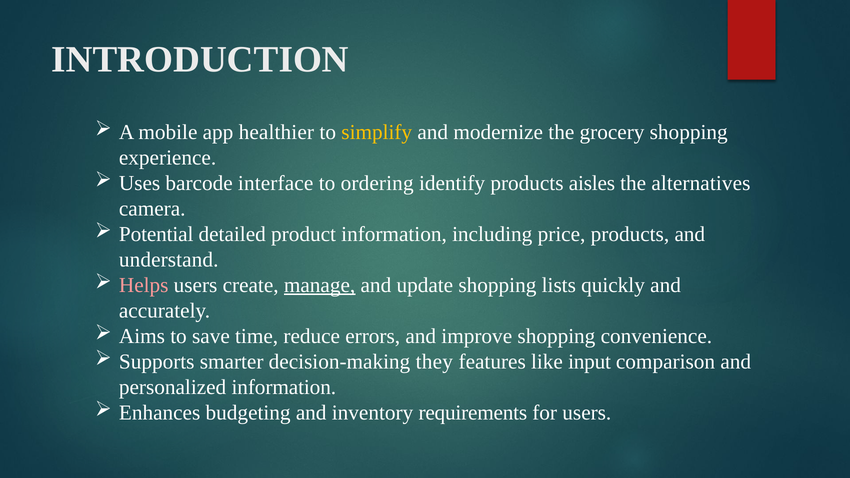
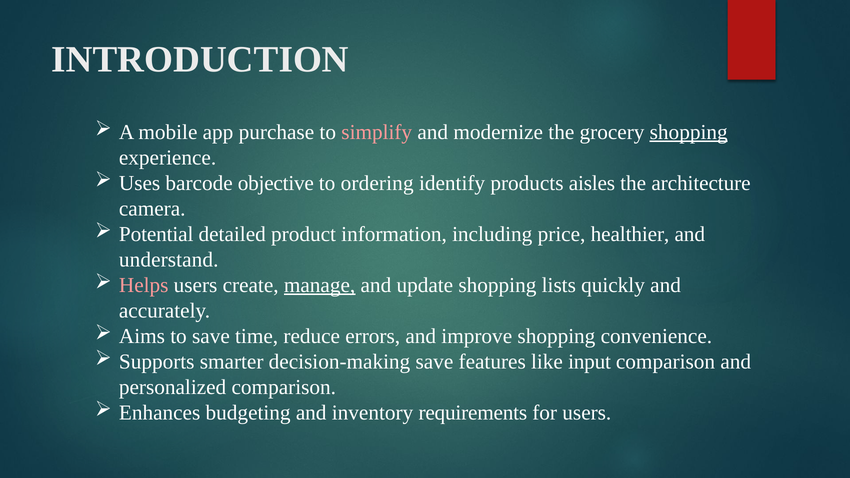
healthier: healthier -> purchase (276, 132)
simplify colour: yellow -> pink (377, 132)
shopping underline: none -> present (689, 132)
interface: interface -> objective (276, 183)
alternatives: alternatives -> architecture (701, 183)
price products: products -> healthier (630, 234)
decision-making they: they -> save (434, 362)
personalized information: information -> comparison (284, 387)
